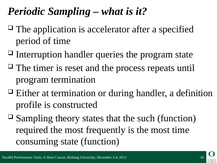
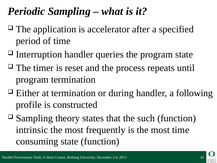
definition: definition -> following (194, 93)
required: required -> intrinsic (32, 130)
